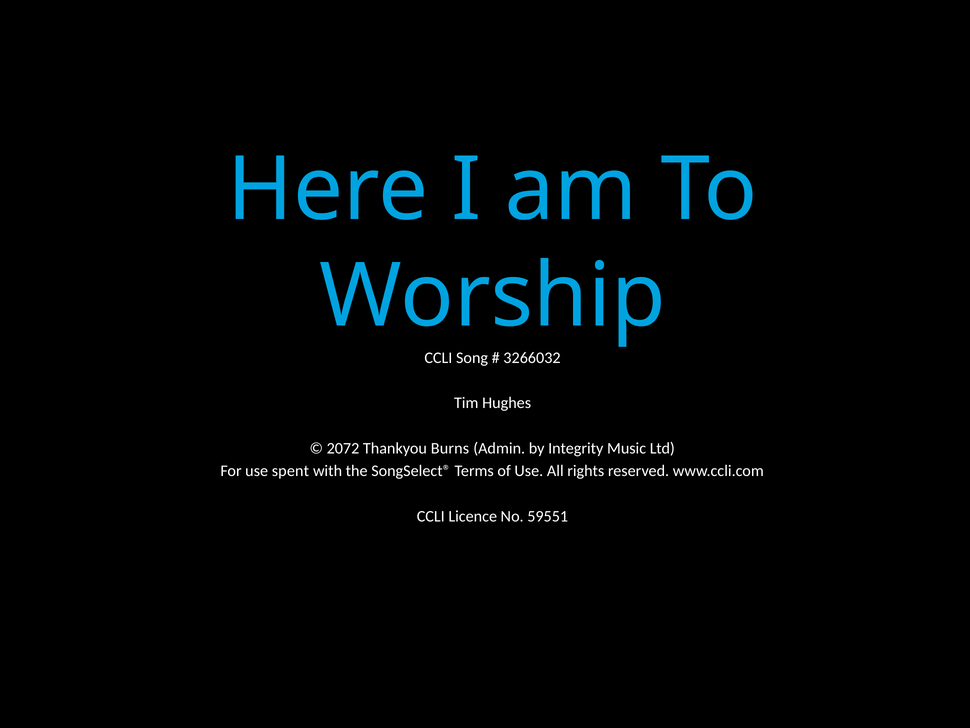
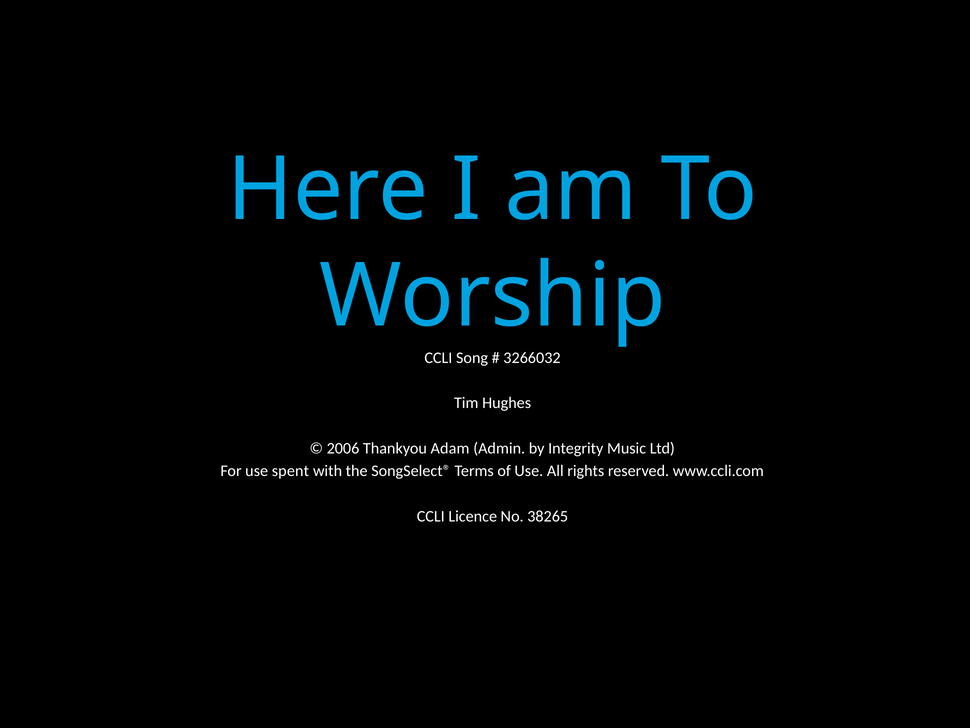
2072: 2072 -> 2006 (343, 448)
Burns: Burns -> Adam (450, 448)
59551: 59551 -> 38265 (548, 516)
